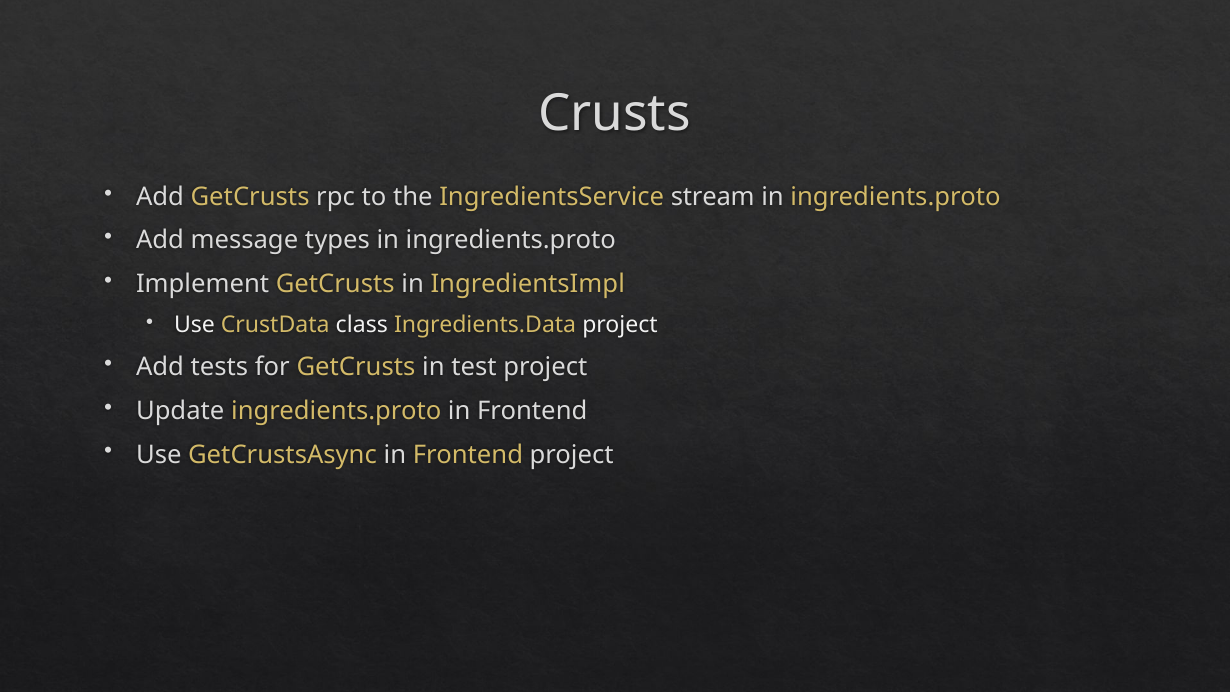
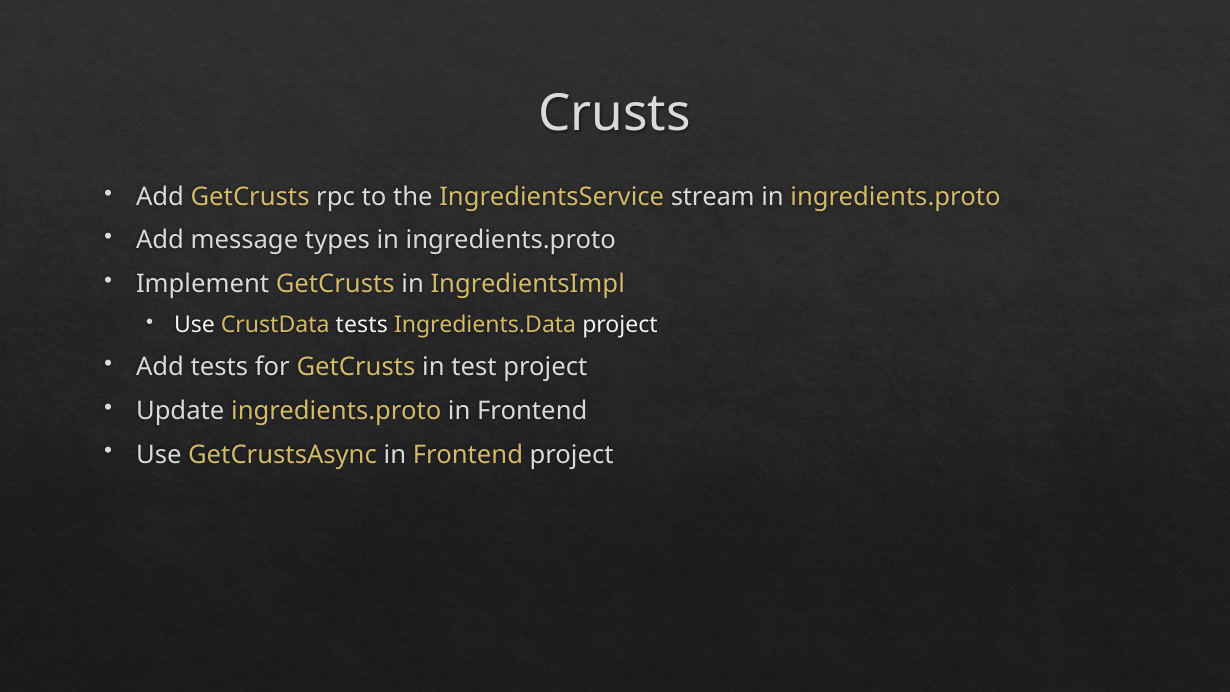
CrustData class: class -> tests (362, 325)
